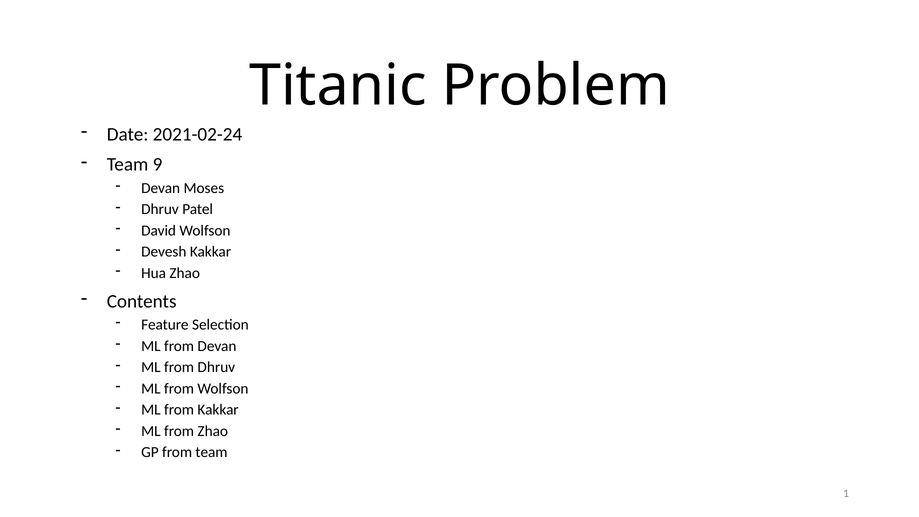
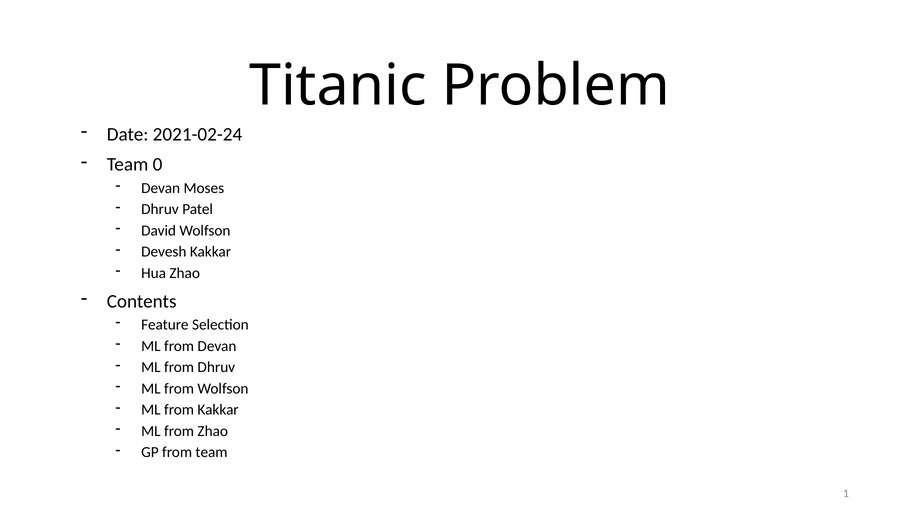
9: 9 -> 0 (158, 165)
